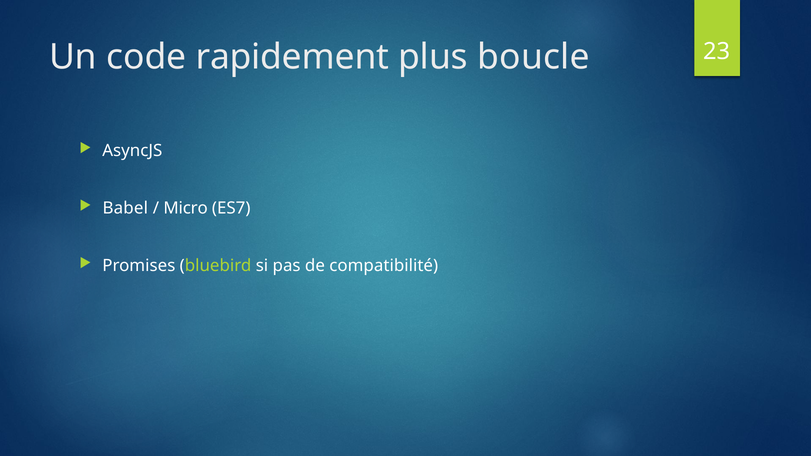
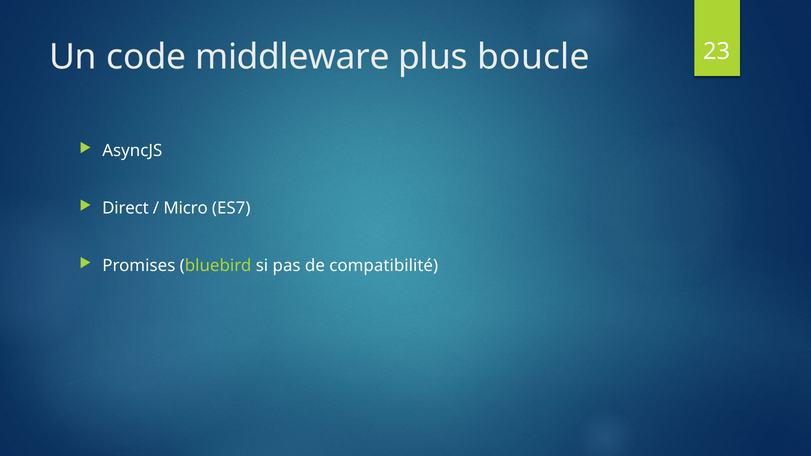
rapidement: rapidement -> middleware (292, 57)
Babel: Babel -> Direct (125, 208)
